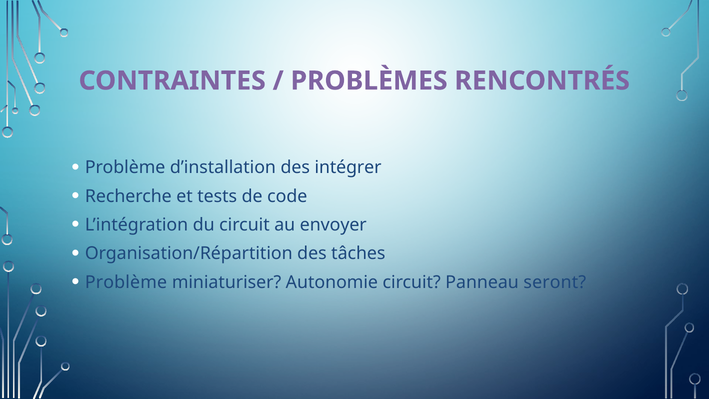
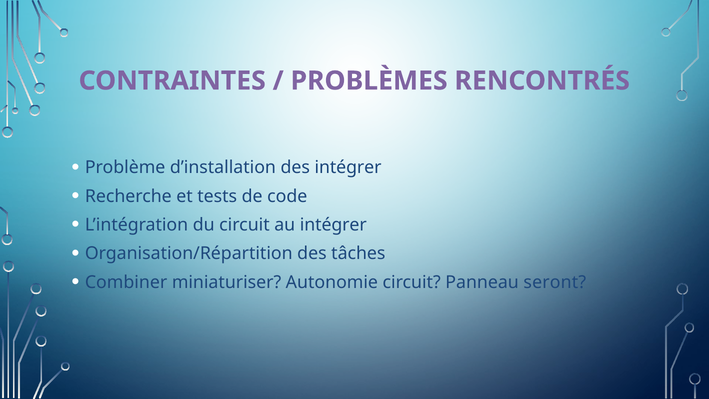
au envoyer: envoyer -> intégrer (333, 225)
Problème: Problème -> Combiner (126, 282)
